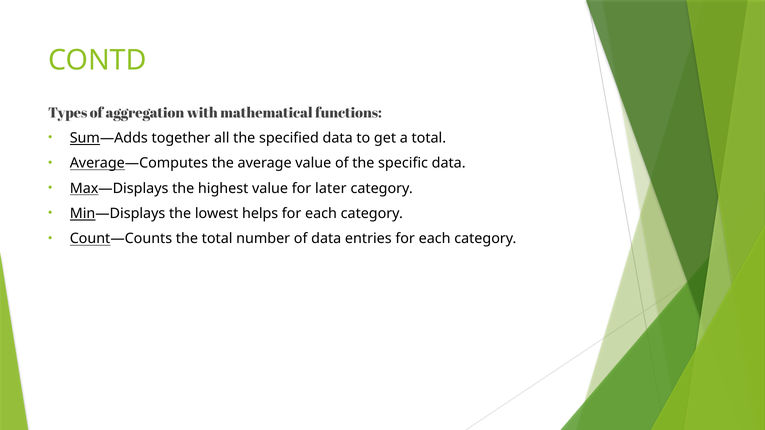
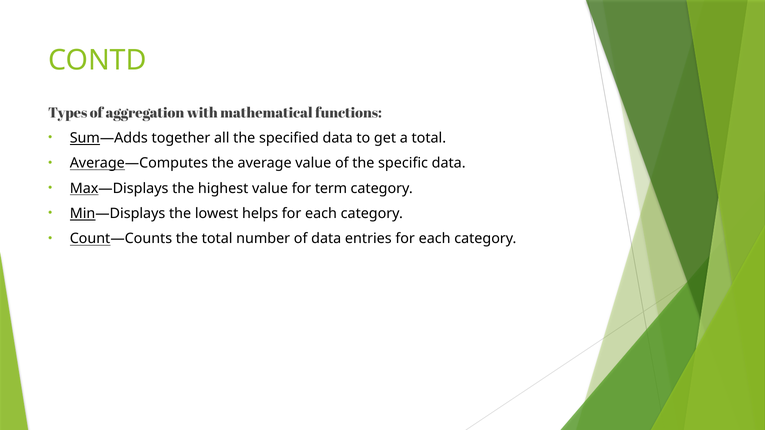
later: later -> term (331, 188)
